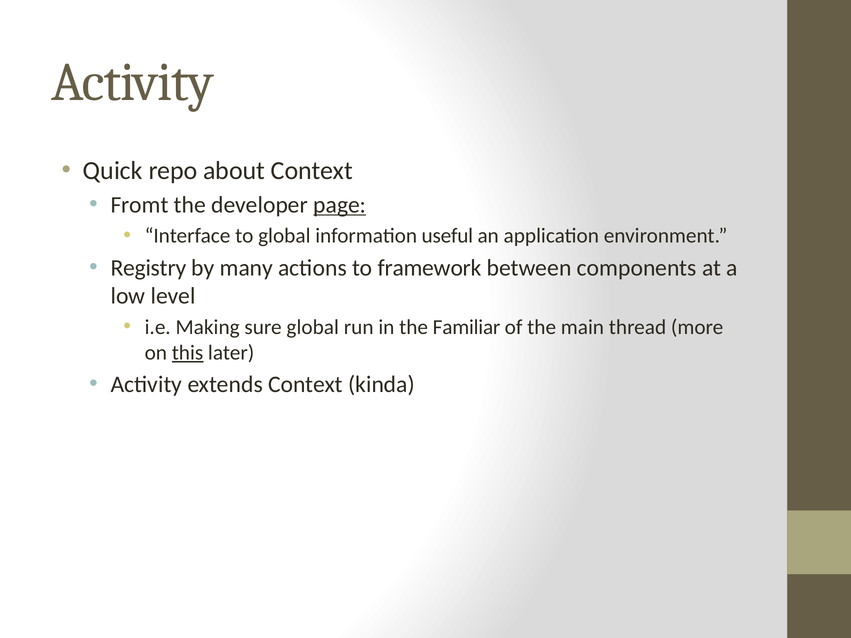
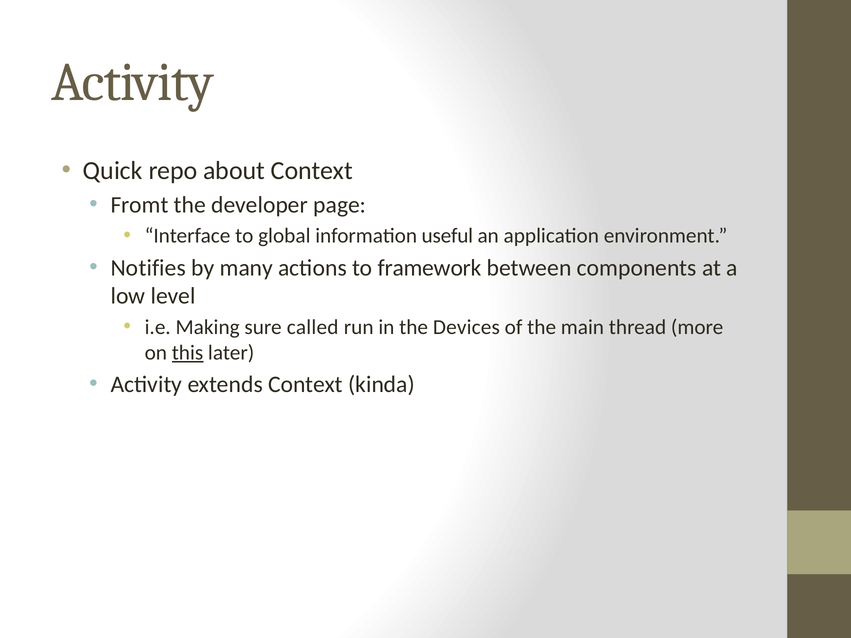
page underline: present -> none (340, 205)
Registry: Registry -> Notifies (148, 268)
sure global: global -> called (313, 327)
Familiar: Familiar -> Devices (466, 327)
